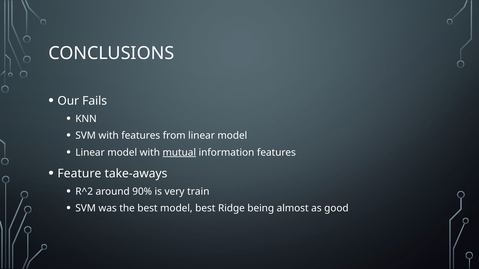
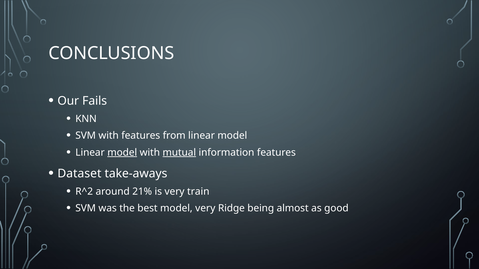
model underline: none -> present (122, 153)
Feature: Feature -> Dataset (79, 174)
90%: 90% -> 21% (142, 192)
model best: best -> very (205, 209)
